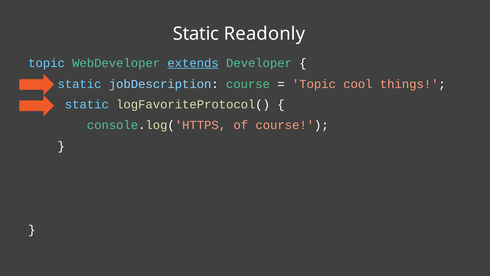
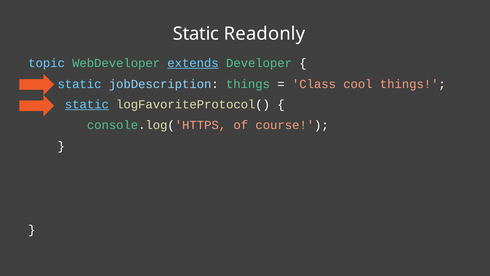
jobDescription course: course -> things (248, 84)
Topic: Topic -> Class (314, 84)
static underline: none -> present (87, 104)
